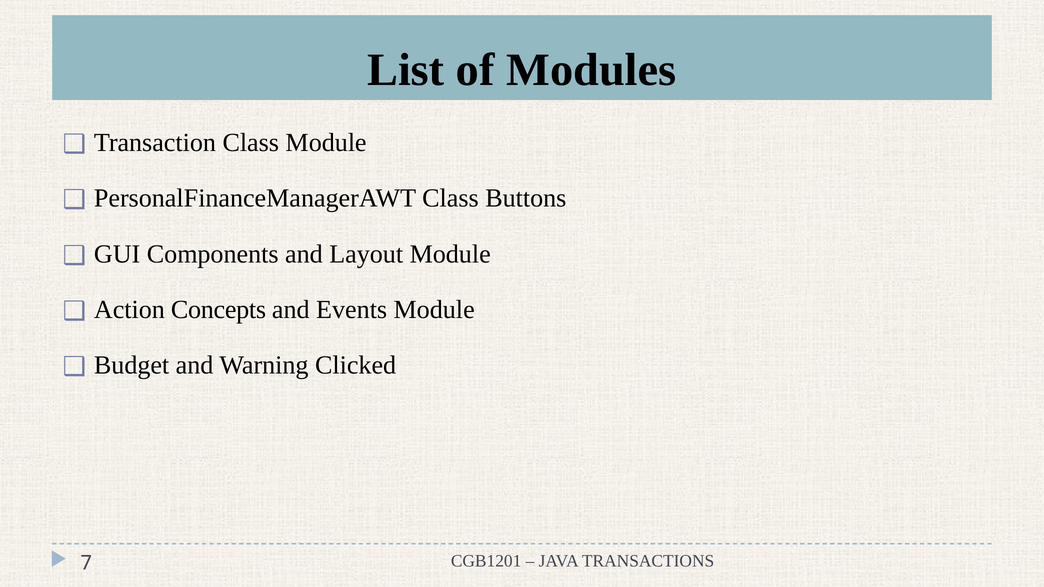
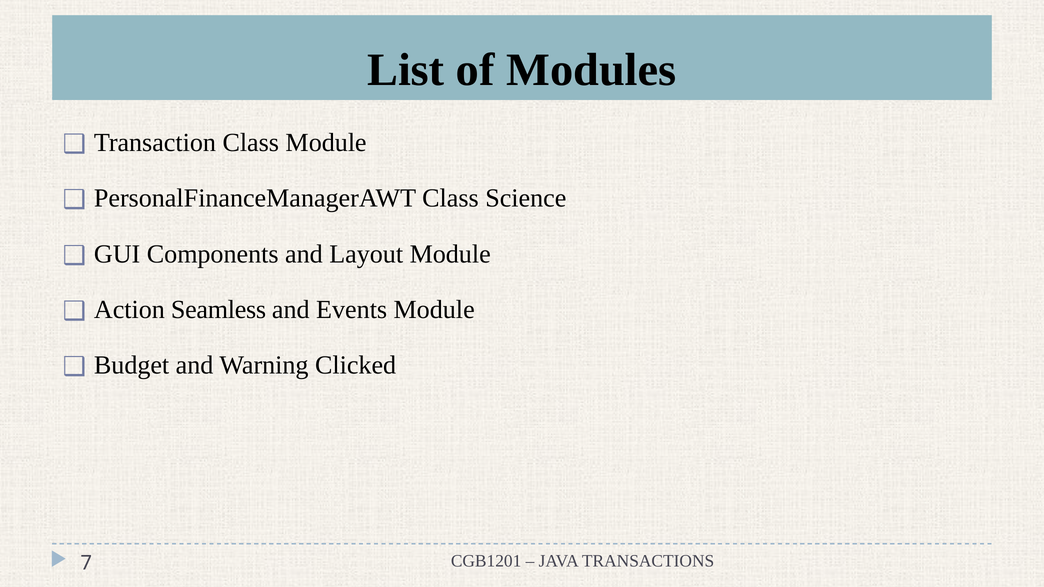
Buttons: Buttons -> Science (526, 198)
Concepts: Concepts -> Seamless (219, 310)
